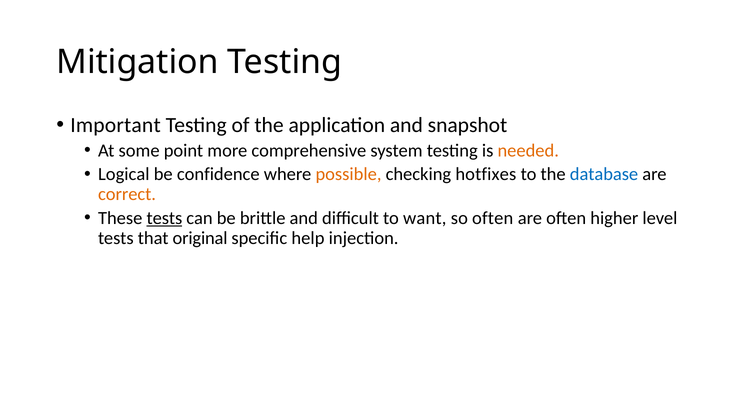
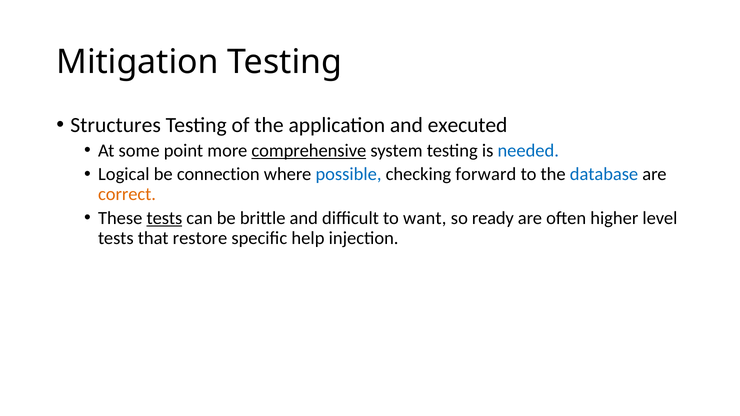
Important: Important -> Structures (116, 125)
snapshot: snapshot -> executed (468, 125)
comprehensive underline: none -> present (309, 151)
needed colour: orange -> blue (528, 151)
confidence: confidence -> connection (218, 174)
possible colour: orange -> blue (349, 174)
hotfixes: hotfixes -> forward (486, 174)
so often: often -> ready (493, 218)
original: original -> restore (200, 238)
